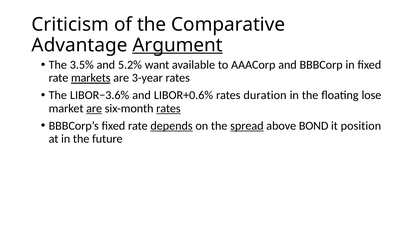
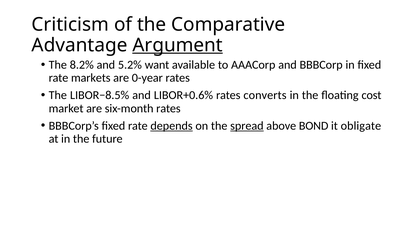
3.5%: 3.5% -> 8.2% (82, 65)
markets underline: present -> none (91, 78)
3-year: 3-year -> 0-year (147, 78)
LIBOR−3.6%: LIBOR−3.6% -> LIBOR−8.5% (100, 96)
duration: duration -> converts (265, 96)
lose: lose -> cost (371, 96)
are underline: present -> none (94, 109)
rates underline: present -> none (168, 109)
position: position -> obligate (361, 126)
